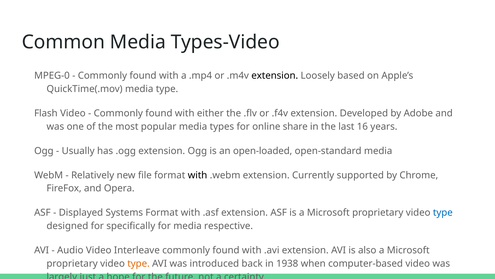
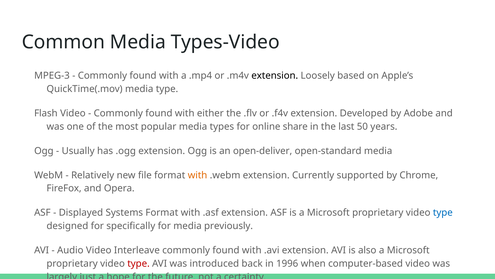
MPEG-0: MPEG-0 -> MPEG-3 (52, 75)
16: 16 -> 50 (362, 126)
open-loaded: open-loaded -> open-deliver (263, 151)
with colour: black -> orange (198, 175)
respective: respective -> previously (229, 226)
type colour: orange -> red (139, 263)
1938: 1938 -> 1996 (287, 263)
